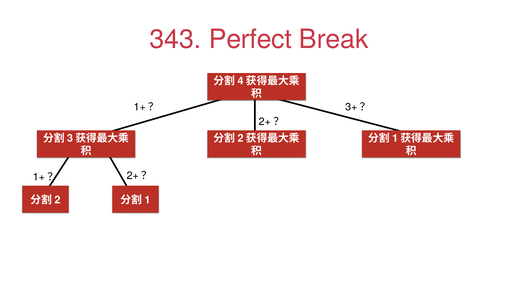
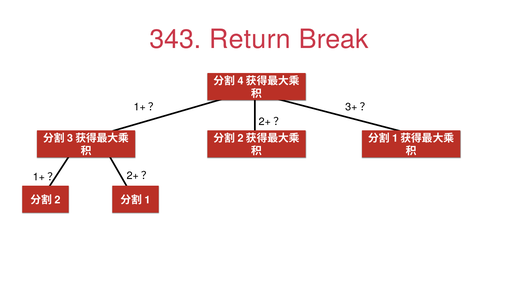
Perfect: Perfect -> Return (250, 39)
